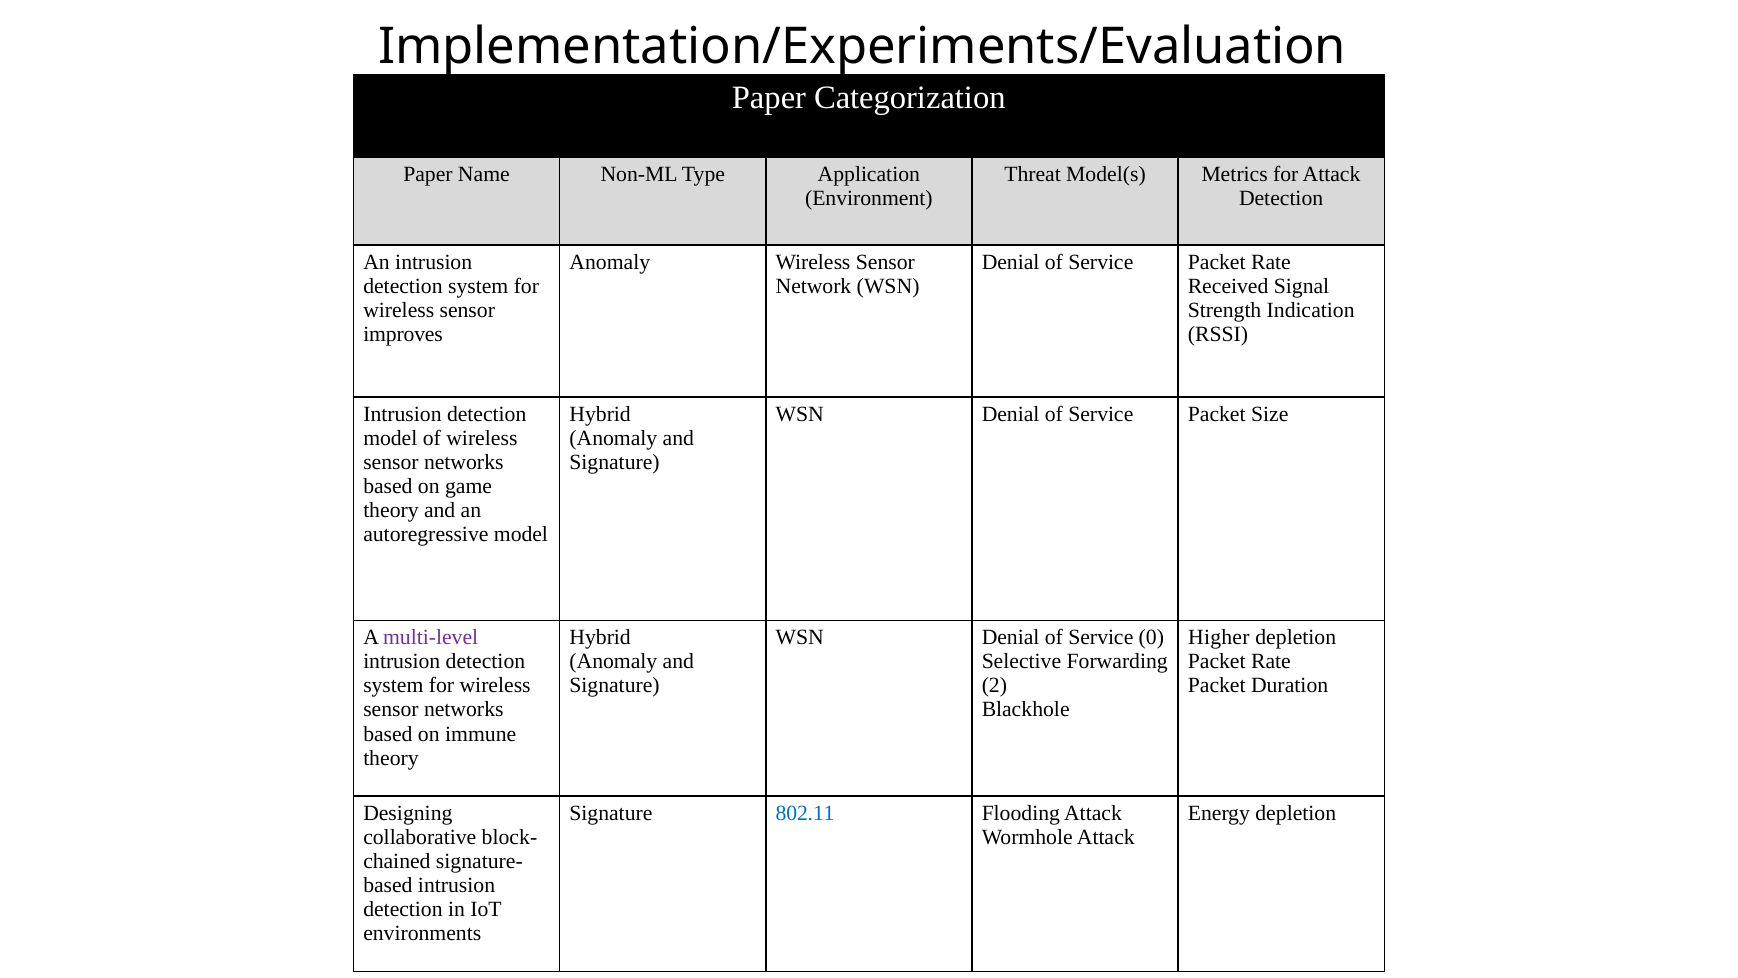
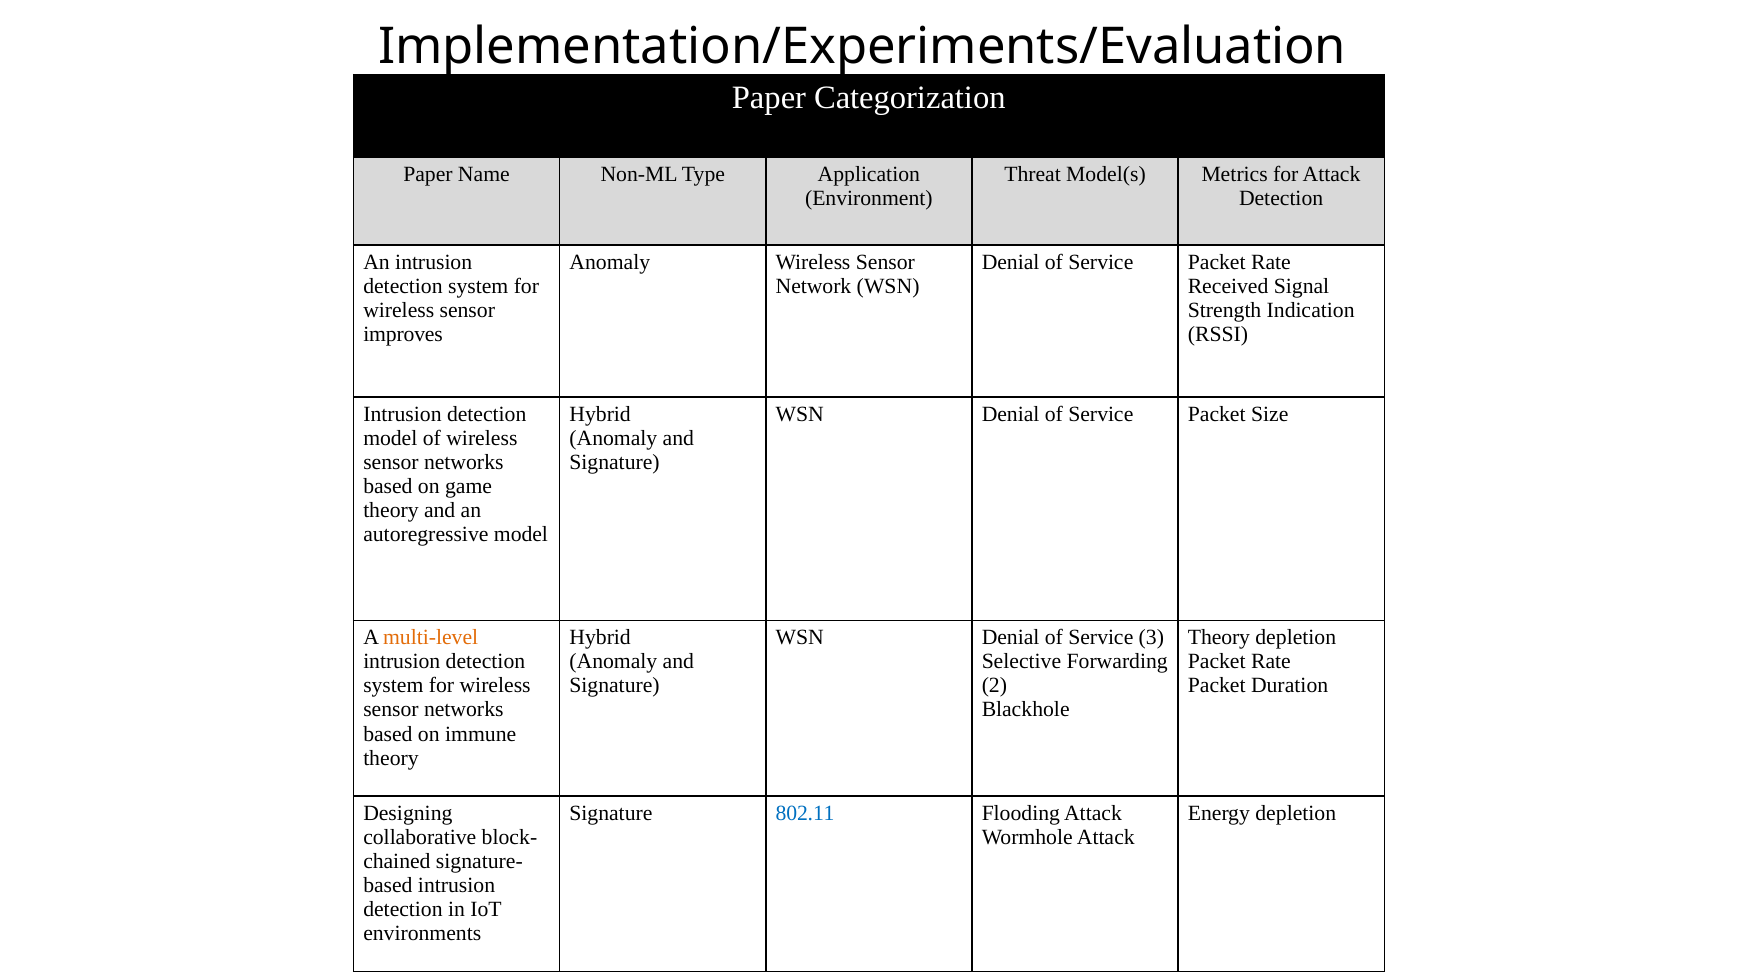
multi-level colour: purple -> orange (431, 637)
0: 0 -> 3 (1151, 637)
Higher: Higher -> Theory (1219, 637)
